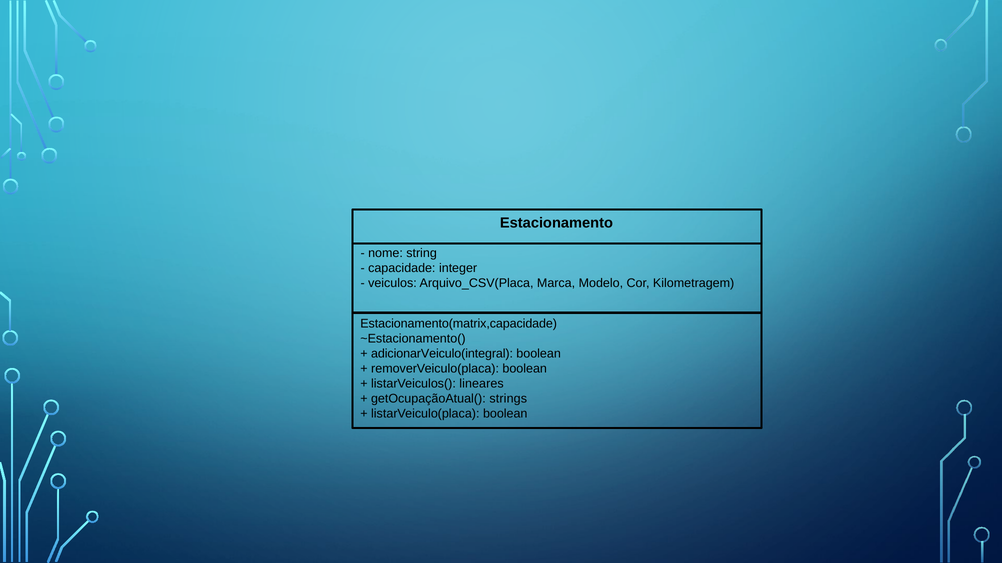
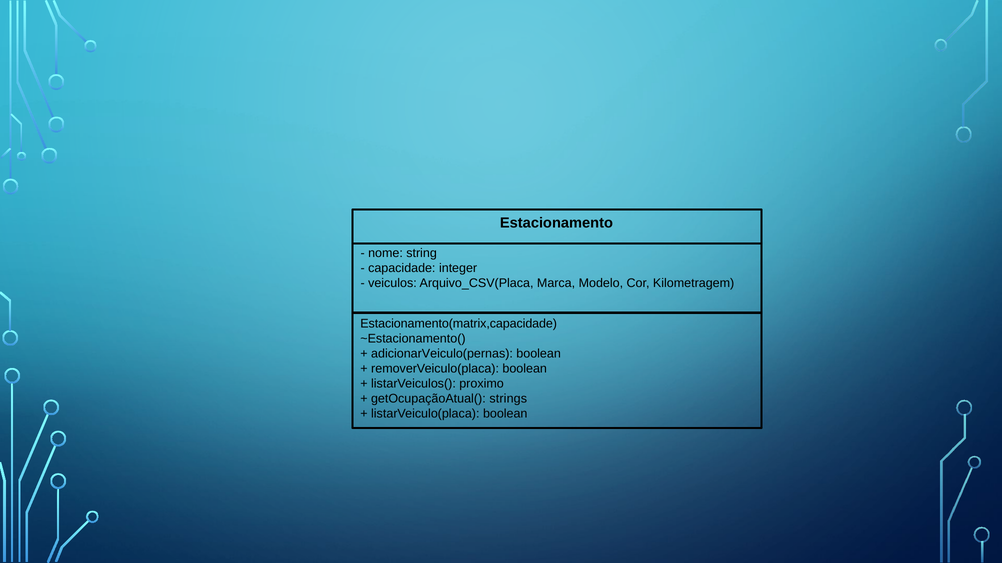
adicionarVeiculo(integral: adicionarVeiculo(integral -> adicionarVeiculo(pernas (442, 354)
lineares: lineares -> proximo (482, 384)
